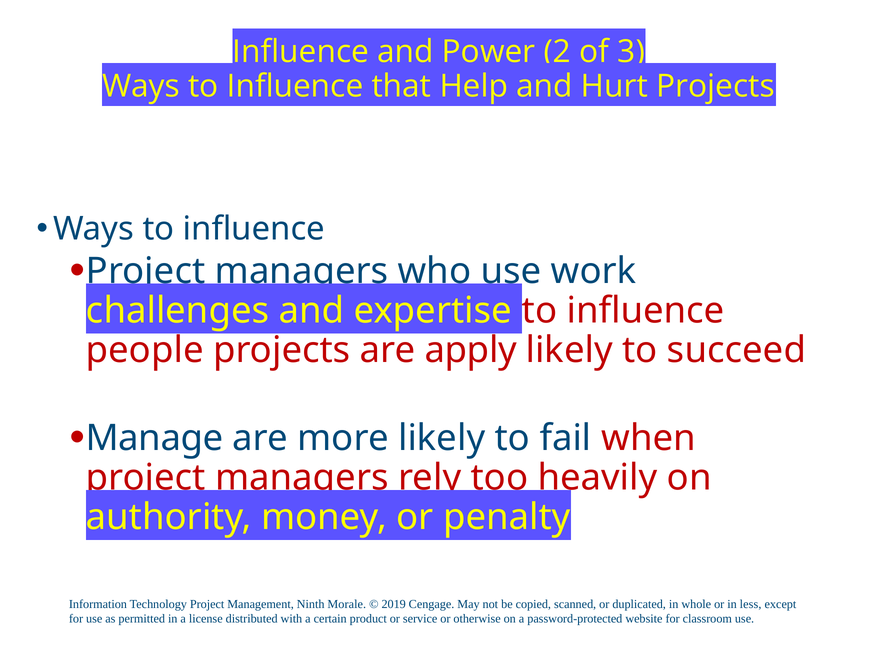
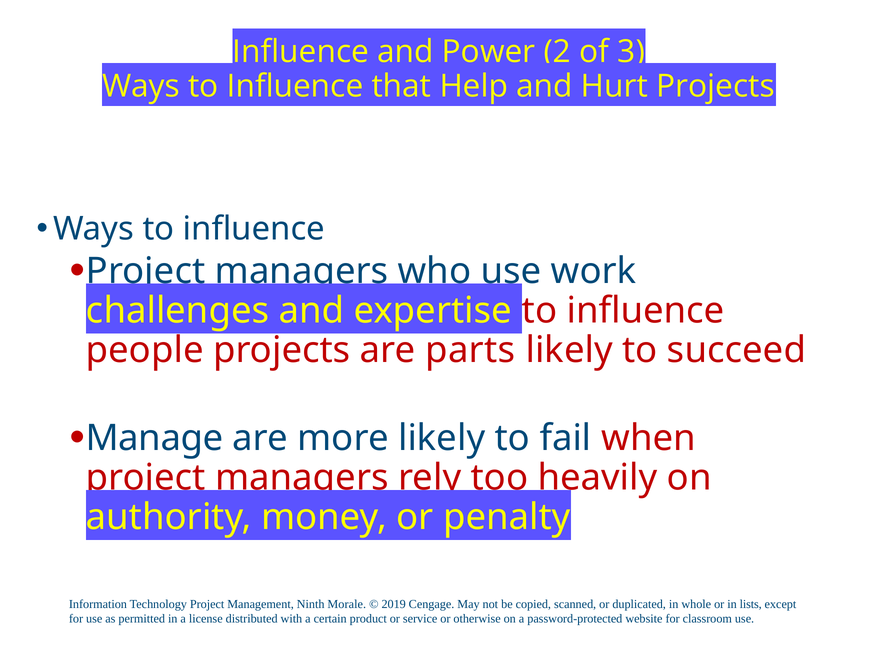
apply: apply -> parts (470, 350)
less: less -> lists (751, 604)
